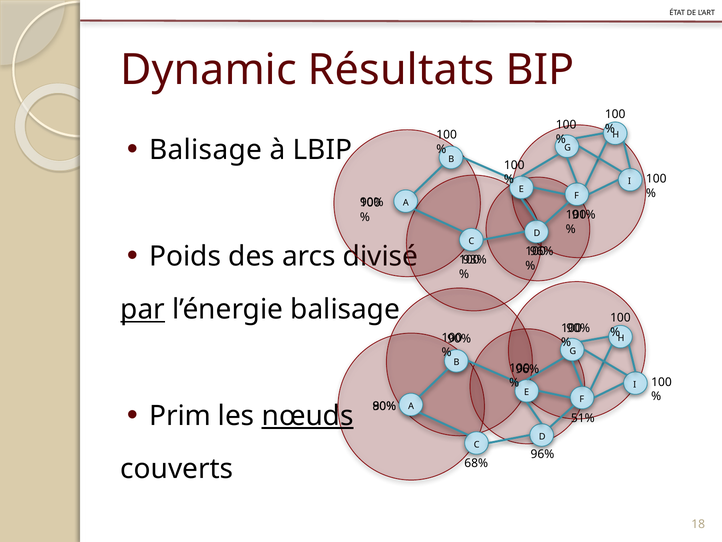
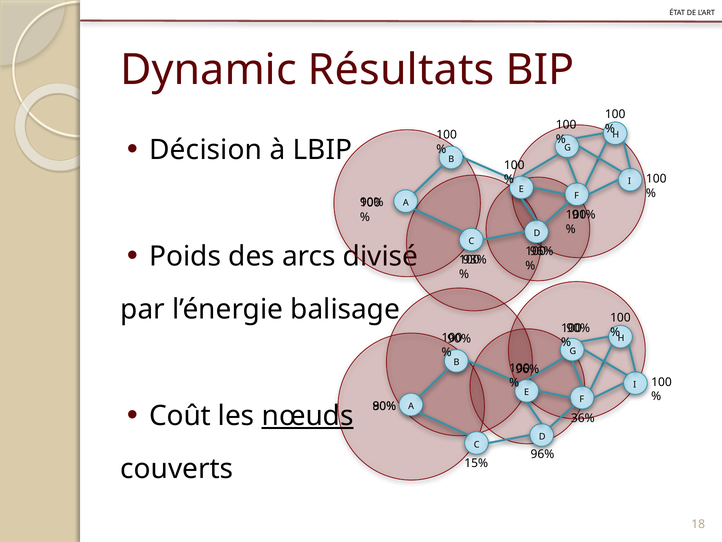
Balisage: Balisage -> Décision (206, 150)
par underline: present -> none (143, 309)
Prim: Prim -> Coût (180, 416)
51%: 51% -> 36% (583, 418)
68%: 68% -> 15% (476, 463)
